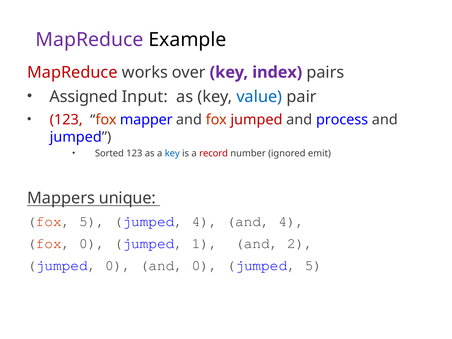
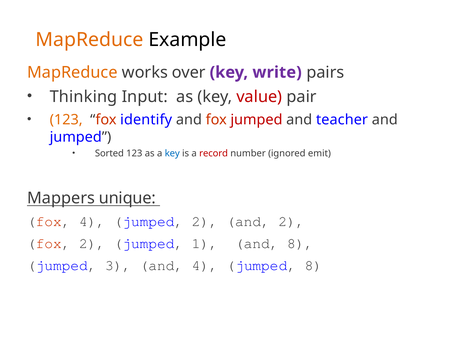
MapReduce colour: purple -> orange (89, 40)
MapReduce colour: red -> orange (72, 72)
index: index -> write (277, 72)
Assigned: Assigned -> Thinking (84, 97)
value colour: blue -> red (259, 97)
123 colour: red -> orange (66, 120)
mapper: mapper -> identify (146, 120)
process: process -> teacher (342, 120)
fox 5: 5 -> 4 (92, 221)
jumped 4: 4 -> 2 (205, 221)
and 4: 4 -> 2 (292, 221)
fox 0: 0 -> 2 (92, 243)
and 2: 2 -> 8 (300, 243)
jumped 0: 0 -> 3 (118, 265)
and 0: 0 -> 4 (205, 265)
jumped 5: 5 -> 8 (313, 265)
